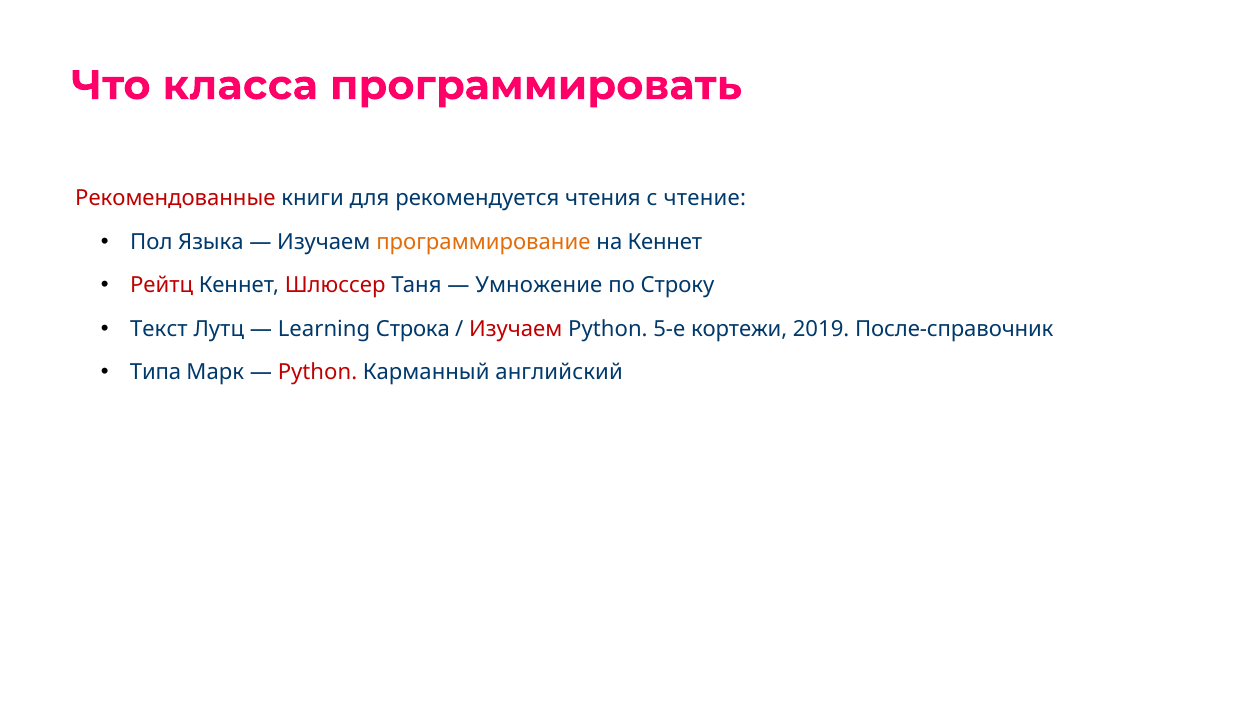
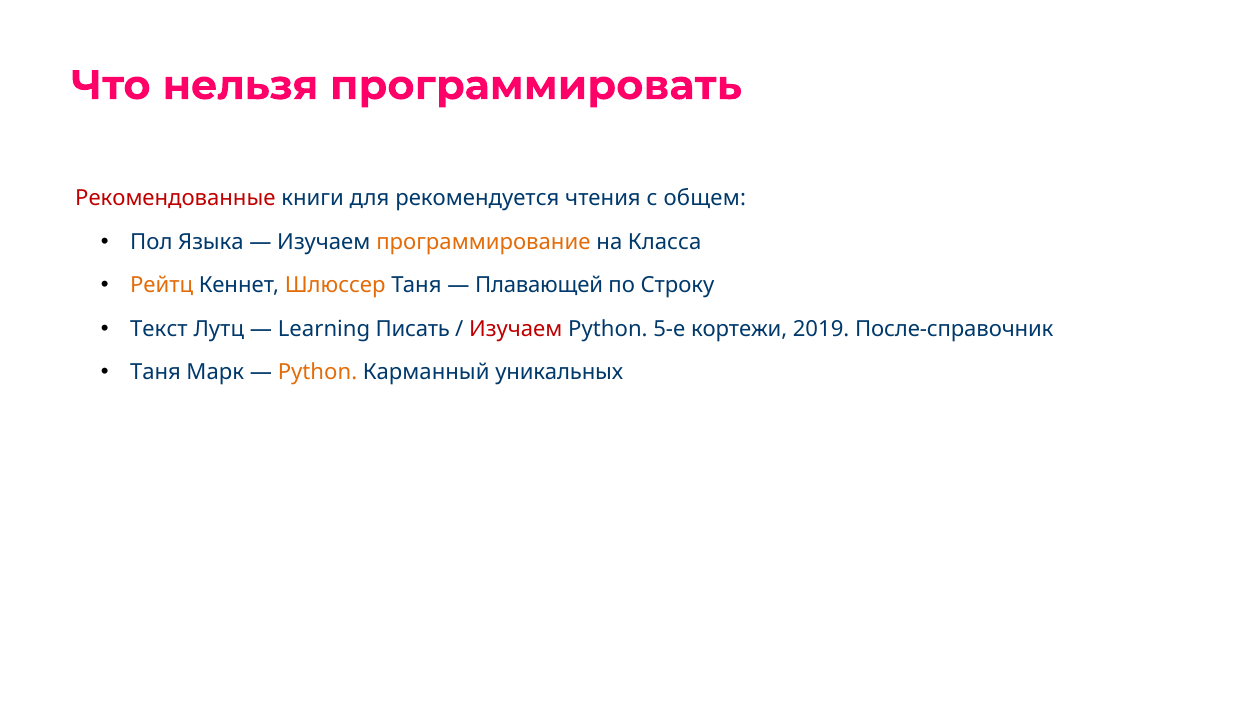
класса: класса -> нельзя (240, 85)
чтение: чтение -> общем (705, 198)
на Кеннет: Кеннет -> Класса (665, 242)
Рейтц colour: red -> orange (162, 285)
Шлюссер colour: red -> orange (335, 285)
Умножение: Умножение -> Плавающей (539, 285)
Строка: Строка -> Писать (413, 329)
Типа: Типа -> Таня (155, 372)
Python colour: red -> orange (317, 372)
английский: английский -> уникальных (559, 372)
